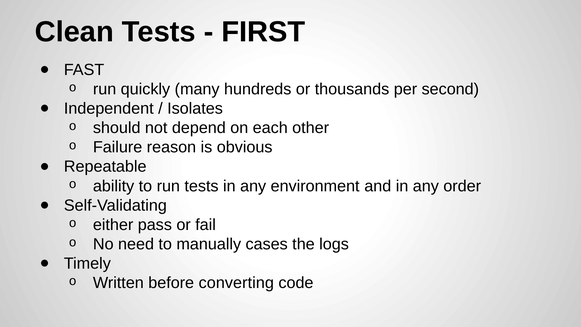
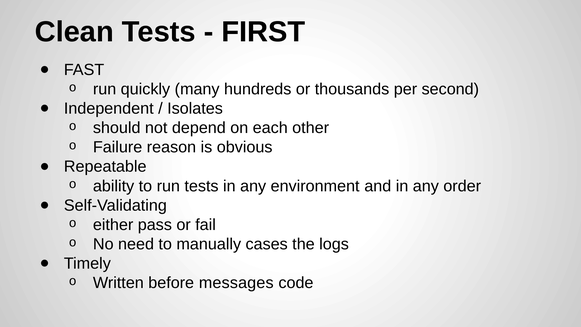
converting: converting -> messages (236, 283)
